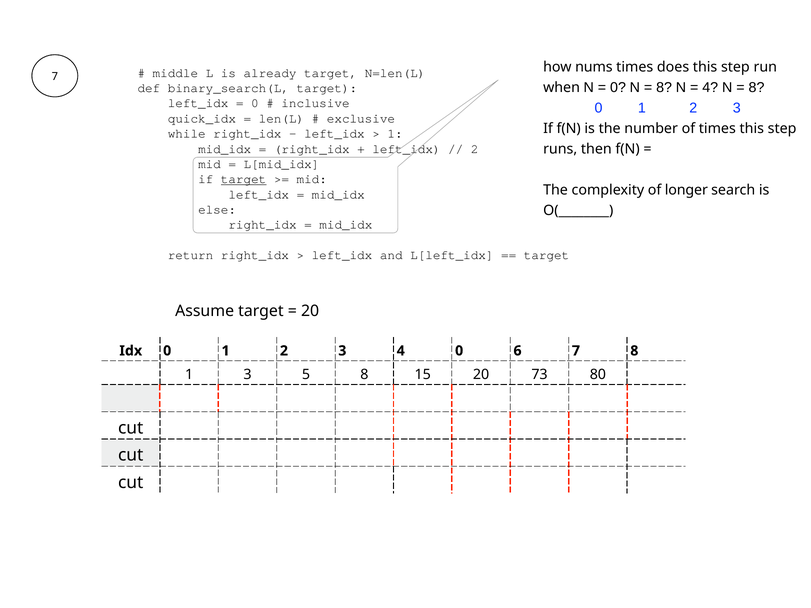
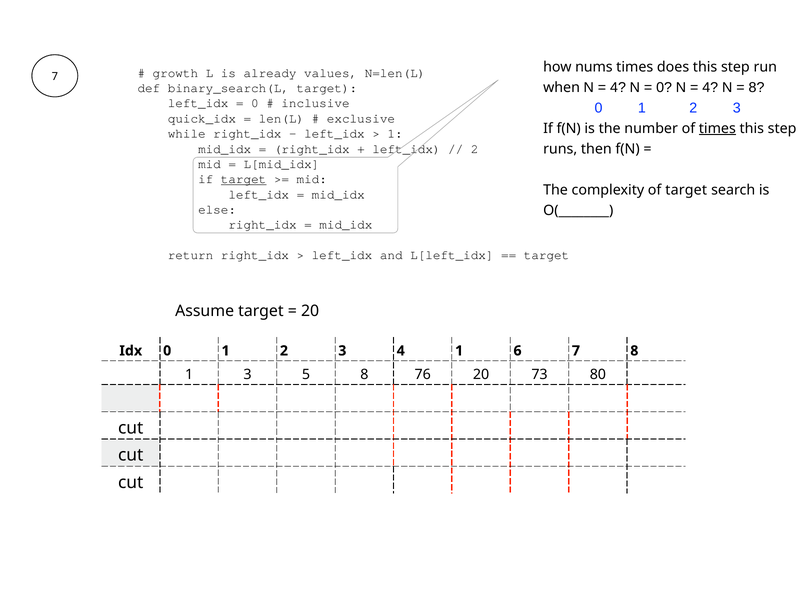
middle: middle -> growth (175, 73)
already target: target -> values (331, 73)
0: 0 -> 4 (618, 87)
8: 8 -> 0 (664, 87)
times underline: none -> present (717, 128)
of longer: longer -> target (686, 190)
4 0: 0 -> 1 (459, 351)
15: 15 -> 76 (423, 375)
